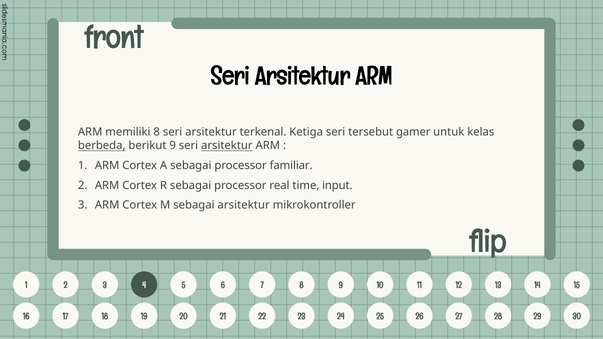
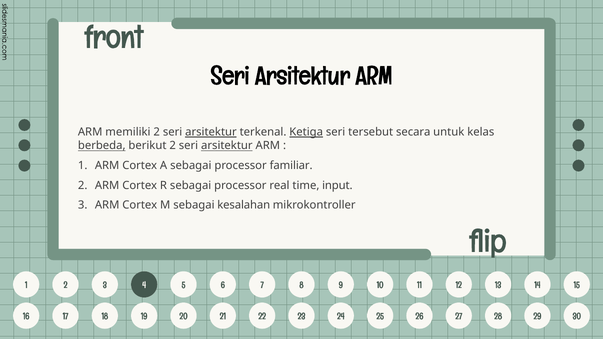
memiliki 8: 8 -> 2 (157, 132)
arsitektur underline: none -> present (211, 132)
Ketiga underline: none -> present (306, 132)
gamer: gamer -> secara (413, 132)
berikut 9: 9 -> 2 (173, 146)
sebagai arsitektur: arsitektur -> kesalahan (244, 205)
